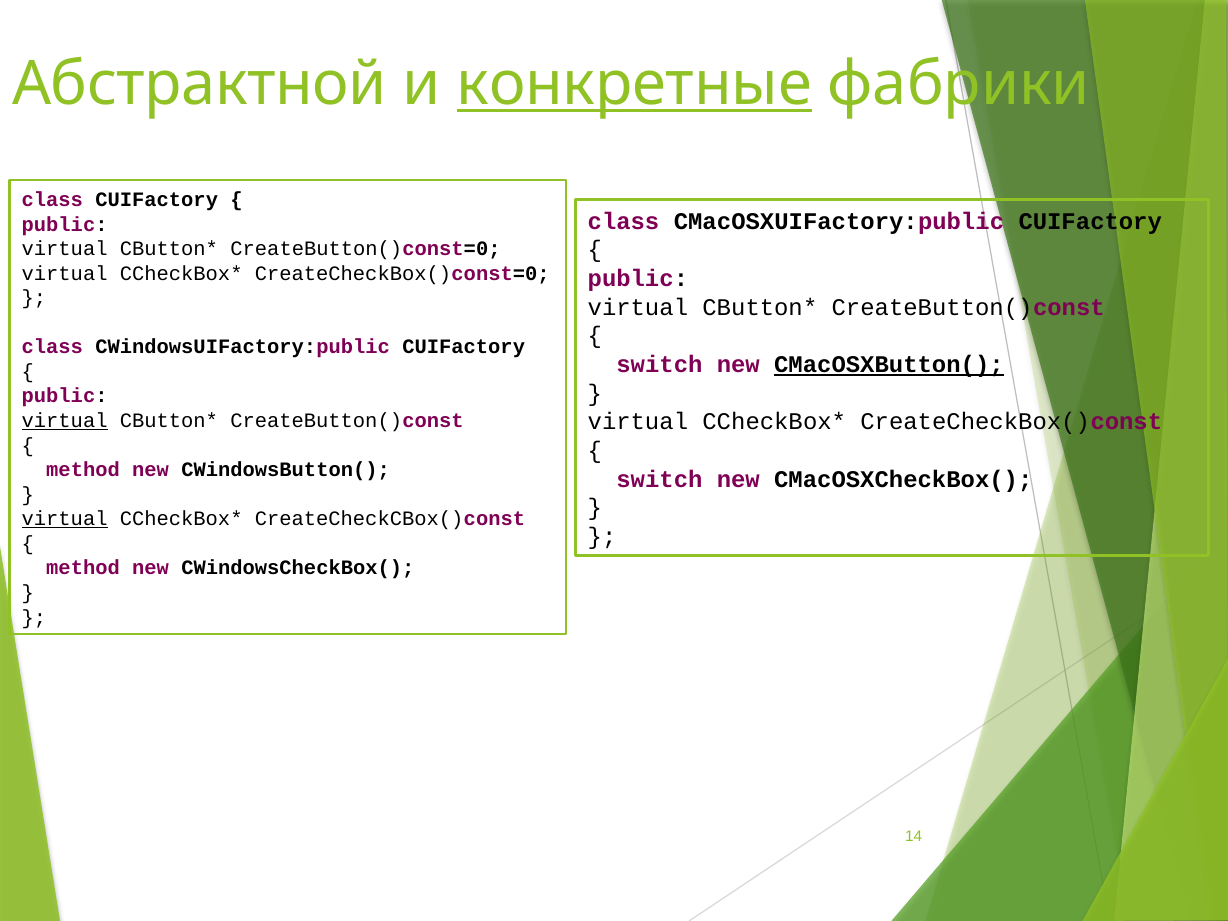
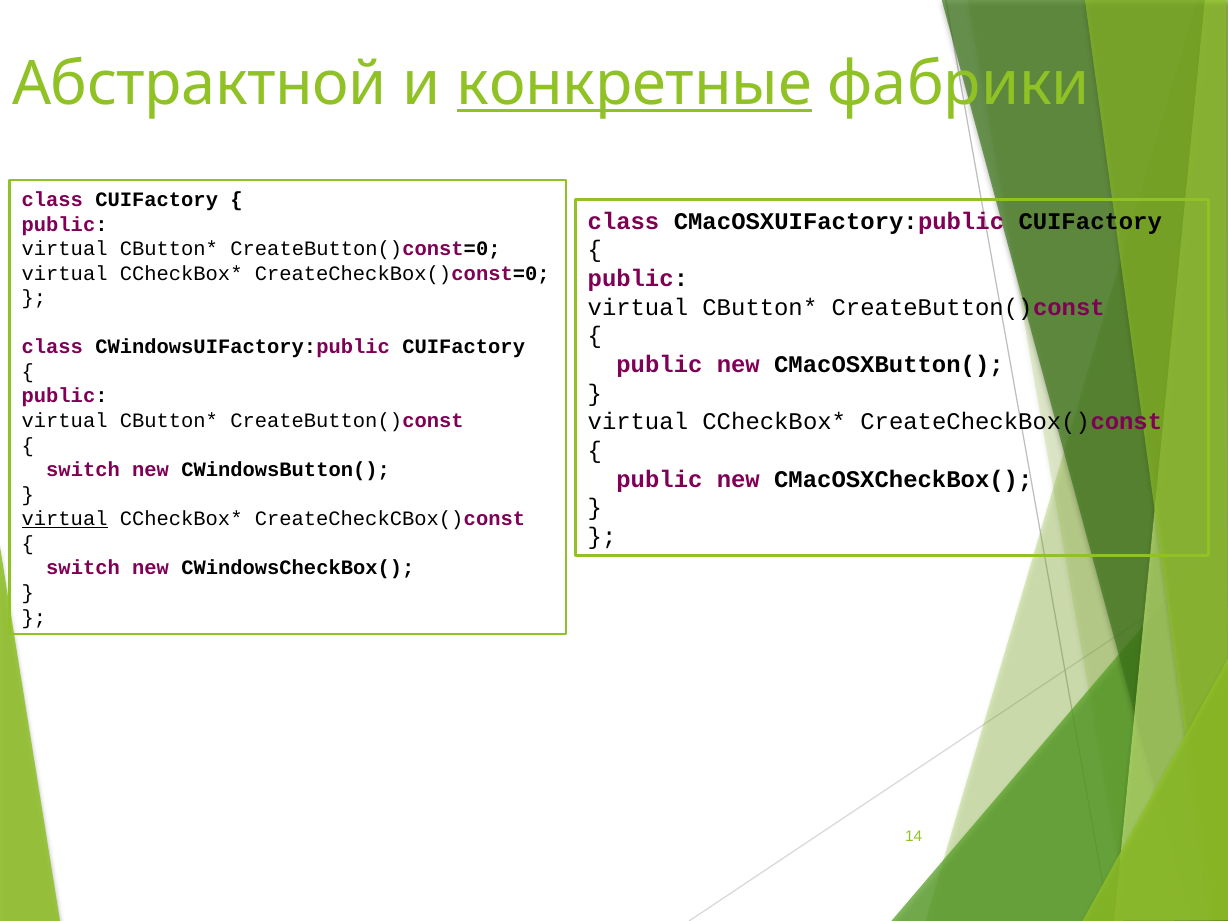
switch: switch -> public (659, 365)
CMacOSXButton( underline: present -> none (889, 365)
virtual underline: present -> none (65, 421)
method: method -> switch (83, 470)
switch: switch -> public (659, 479)
method: method -> switch (83, 568)
